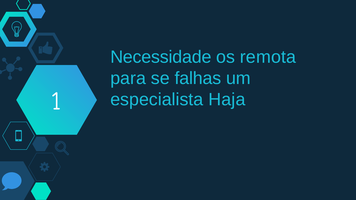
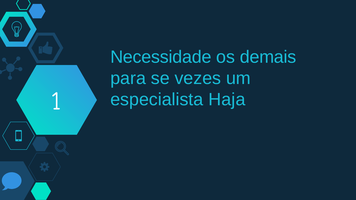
remota: remota -> demais (268, 57)
falhas: falhas -> vezes (198, 78)
